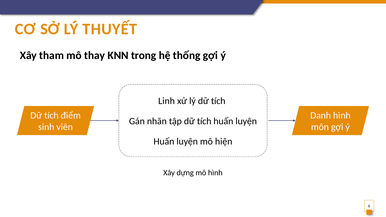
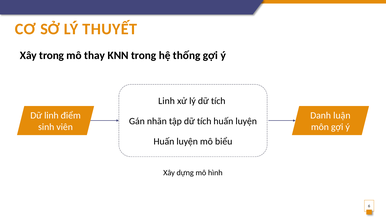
Xây tham: tham -> trong (52, 55)
tích: tích -> linh (51, 116)
Danh hình: hình -> luận (342, 116)
hiện: hiện -> biểu (224, 141)
